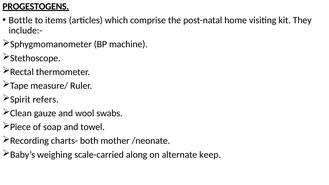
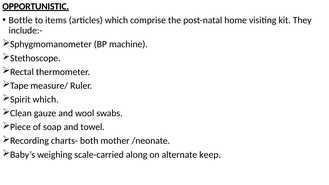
PROGESTOGENS: PROGESTOGENS -> OPPORTUNISTIC (36, 6)
Spirit refers: refers -> which (46, 99)
